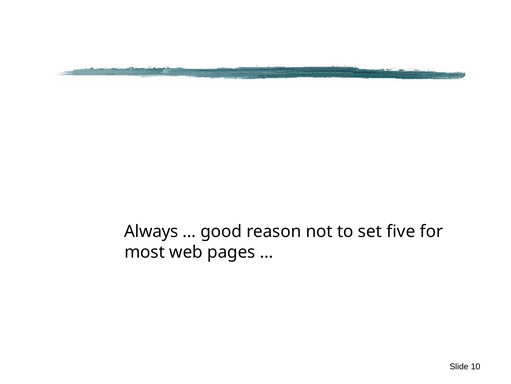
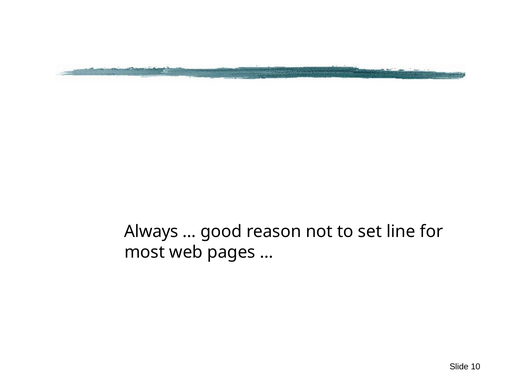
five: five -> line (401, 231)
